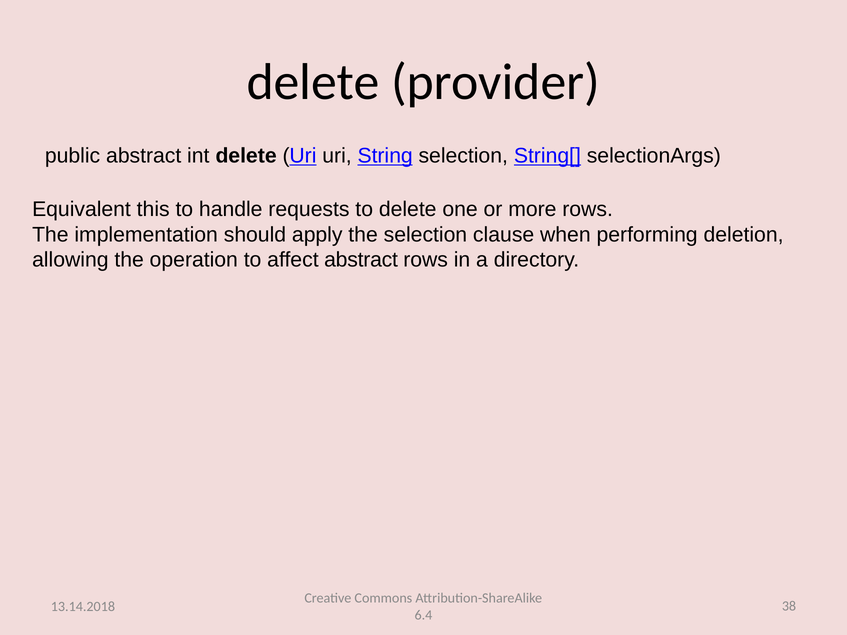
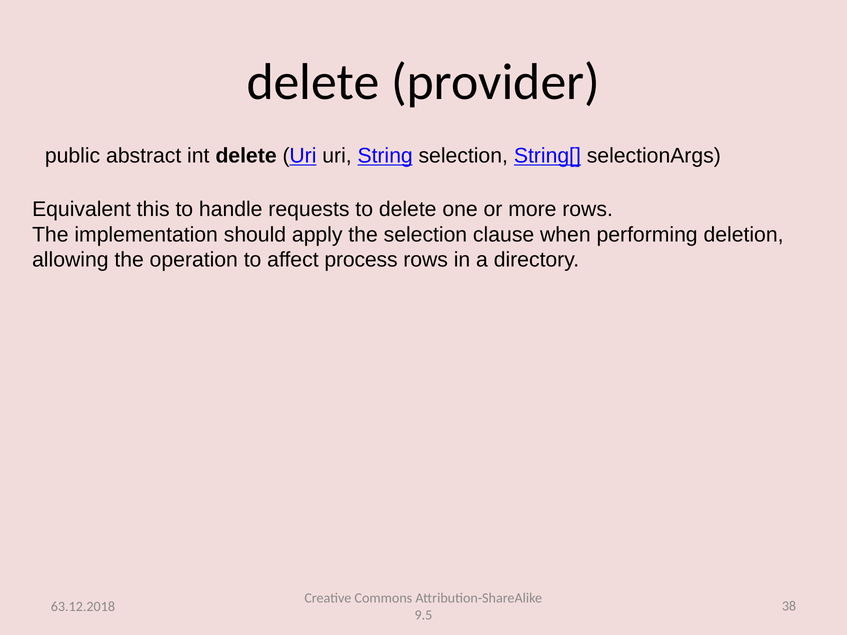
affect abstract: abstract -> process (361, 260)
13.14.2018: 13.14.2018 -> 63.12.2018 (83, 607)
6.4: 6.4 -> 9.5 (423, 615)
